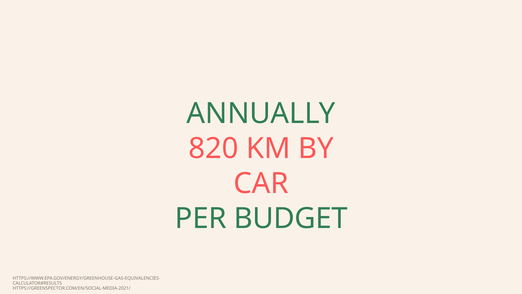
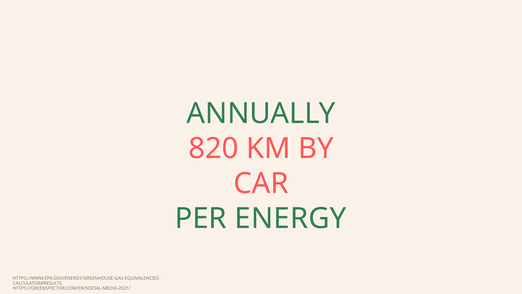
BUDGET: BUDGET -> ENERGY (291, 218)
